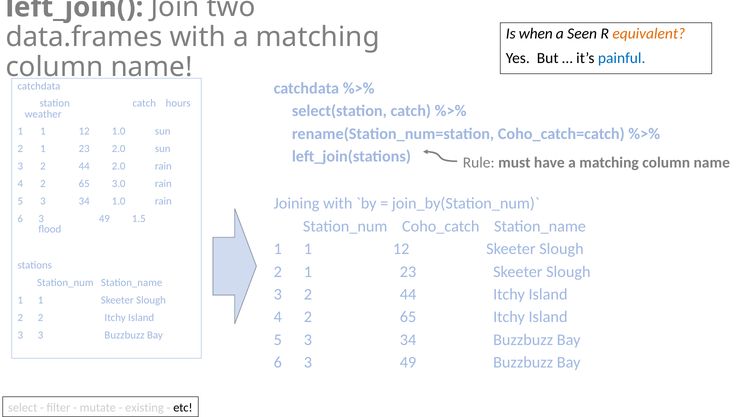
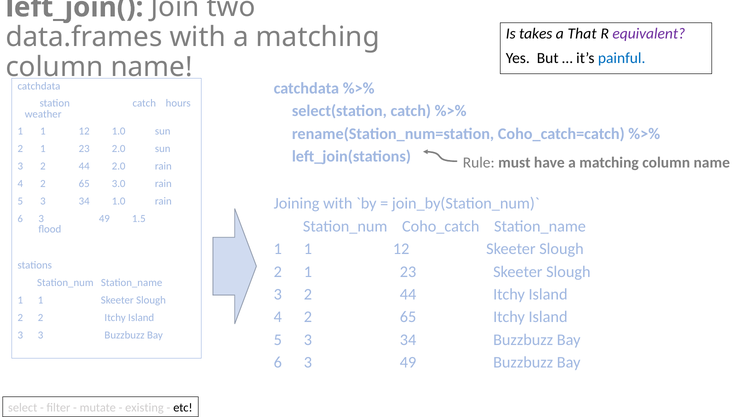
when: when -> takes (536, 34)
Seen: Seen -> That (582, 34)
equivalent colour: orange -> purple (649, 34)
